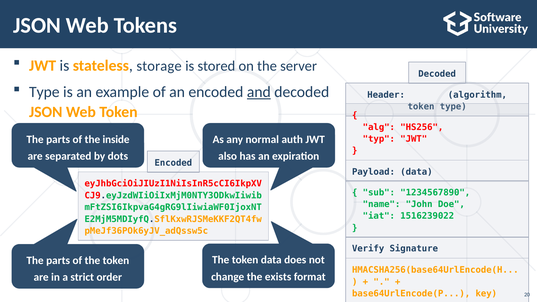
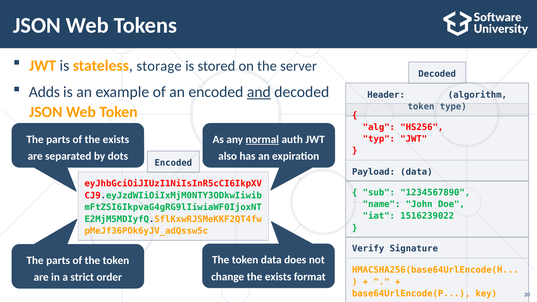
Type: Type -> Adds (44, 92)
of the inside: inside -> exists (116, 139)
normal underline: none -> present (262, 139)
